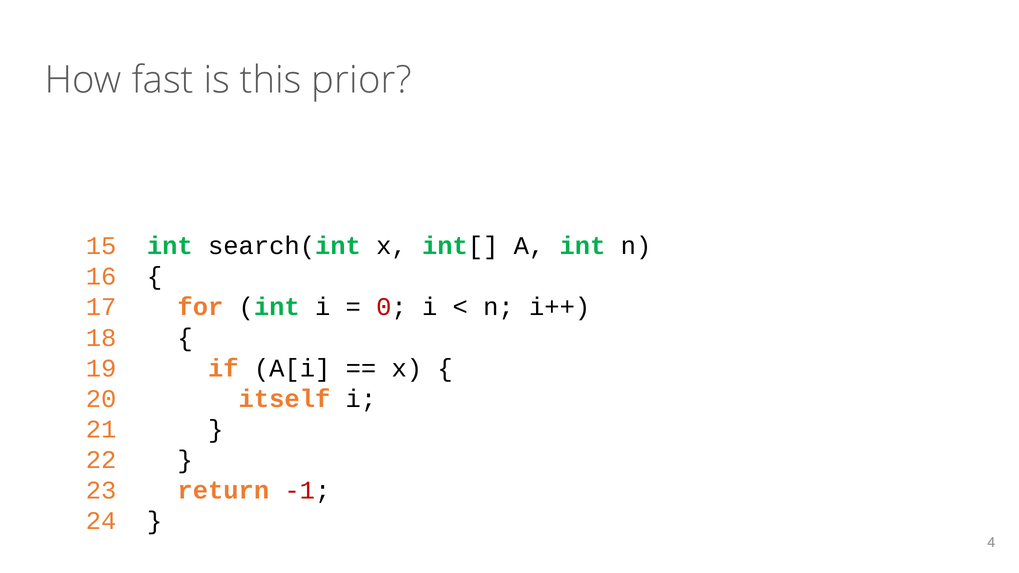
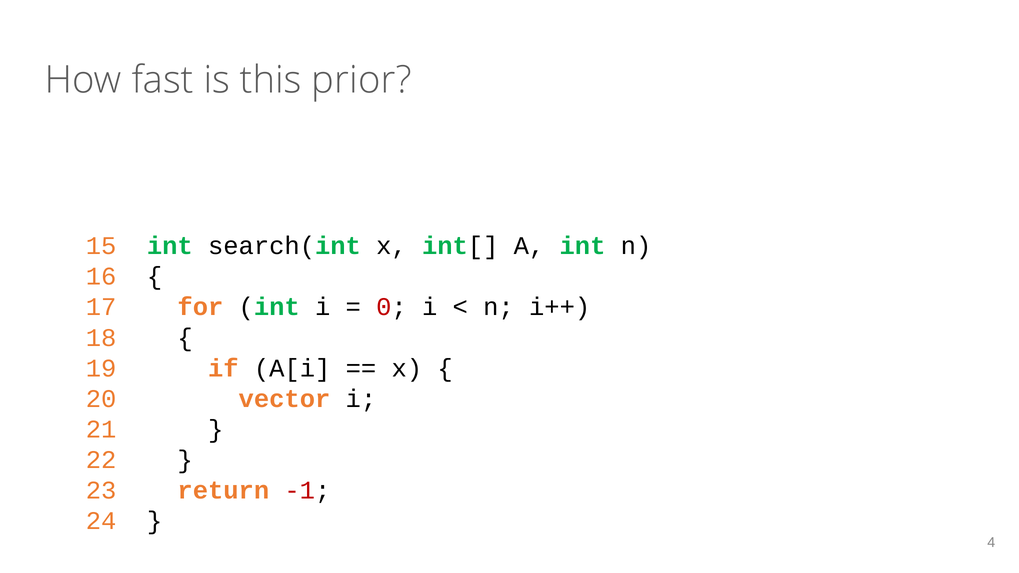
itself: itself -> vector (284, 399)
